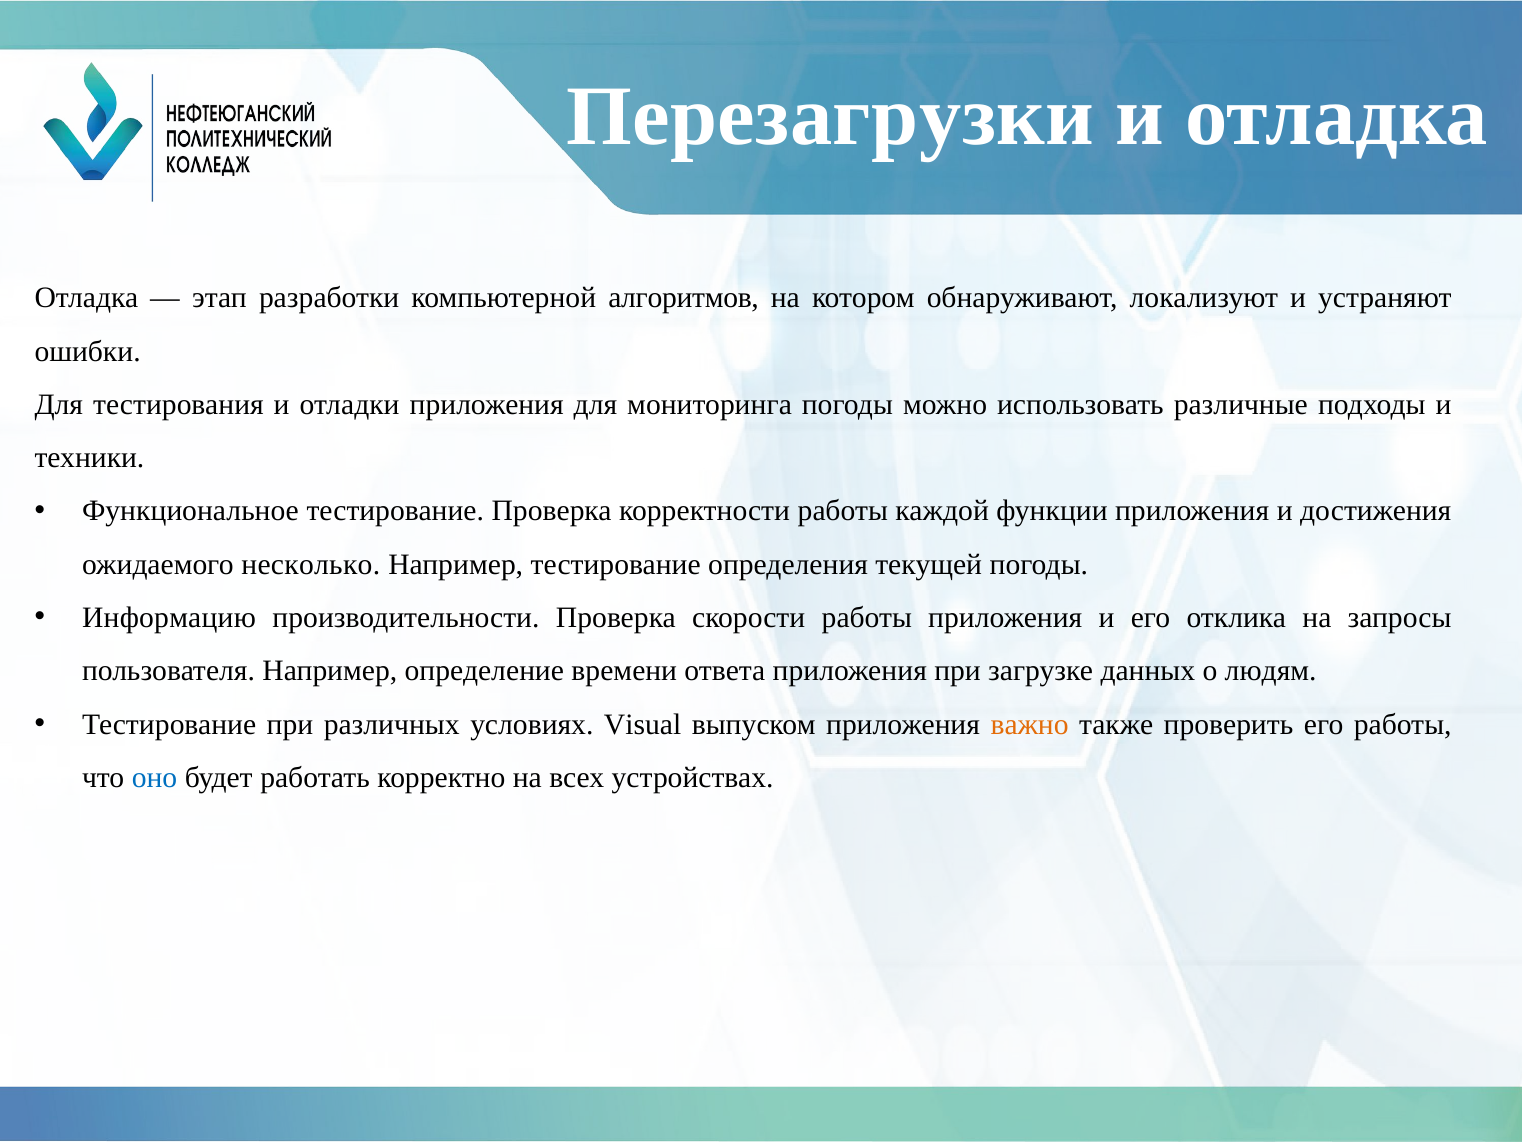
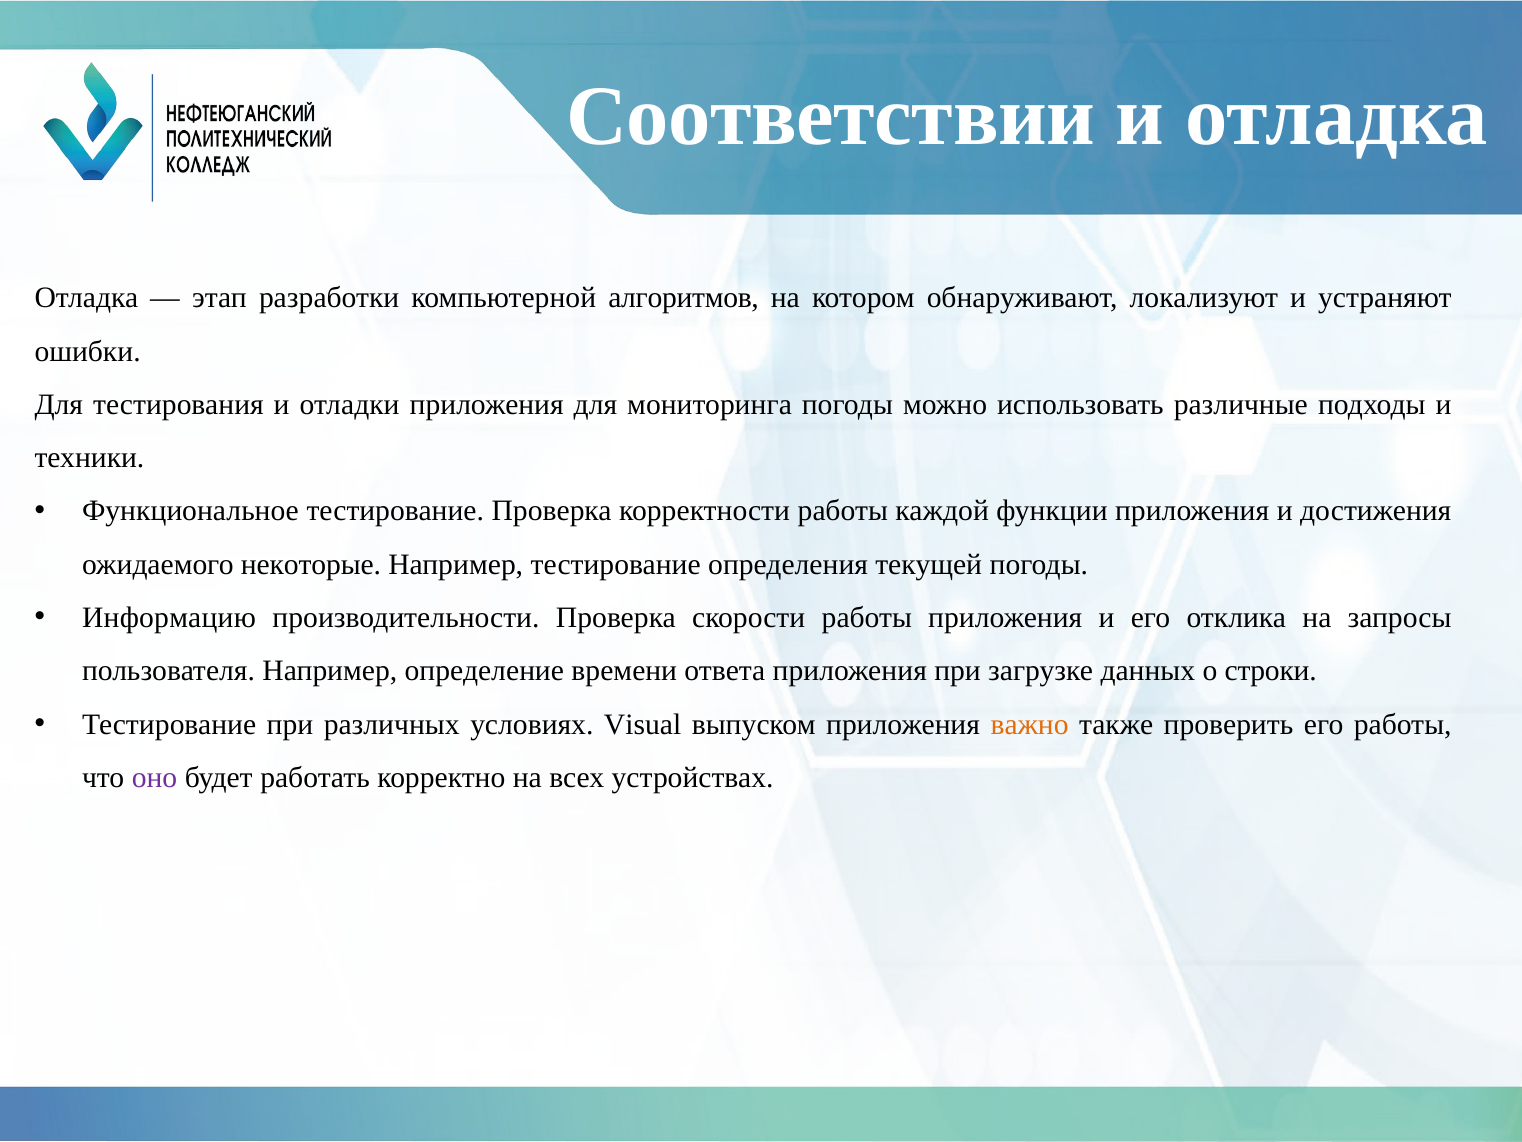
Перезагрузки: Перезагрузки -> Соответствии (831, 116)
несколько: несколько -> некоторые (311, 564)
людям: людям -> строки (1271, 671)
оно colour: blue -> purple (155, 777)
